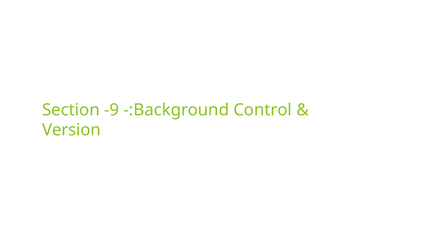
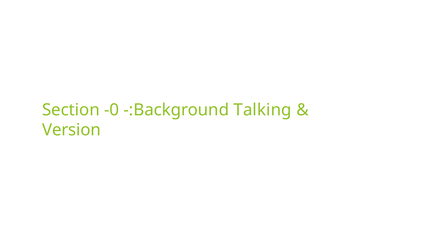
-9: -9 -> -0 (112, 110)
Control: Control -> Talking (263, 110)
